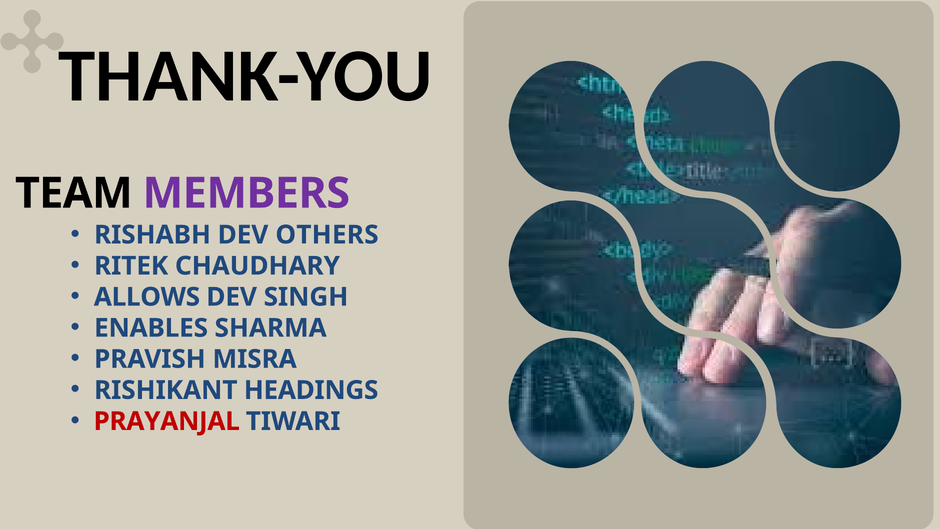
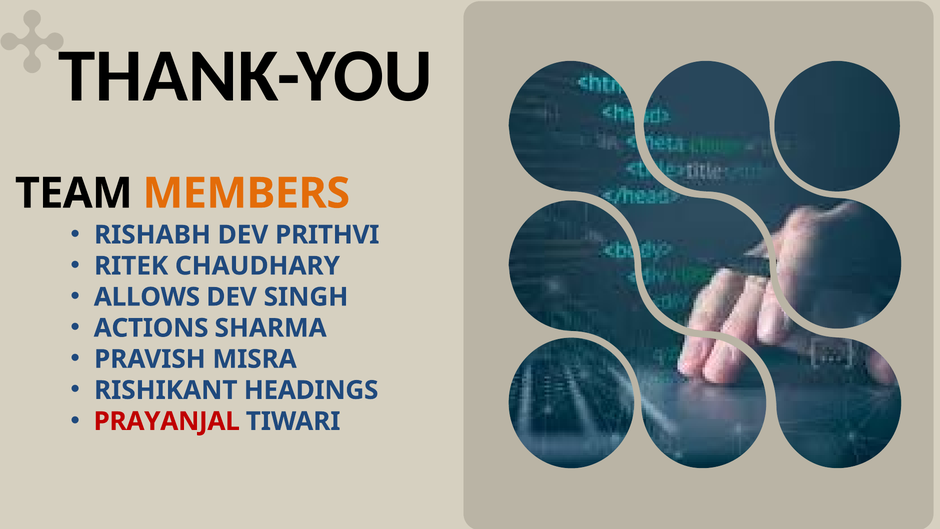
MEMBERS colour: purple -> orange (246, 193)
OTHERS: OTHERS -> PRITHVI (327, 235)
ENABLES: ENABLES -> ACTIONS (151, 328)
